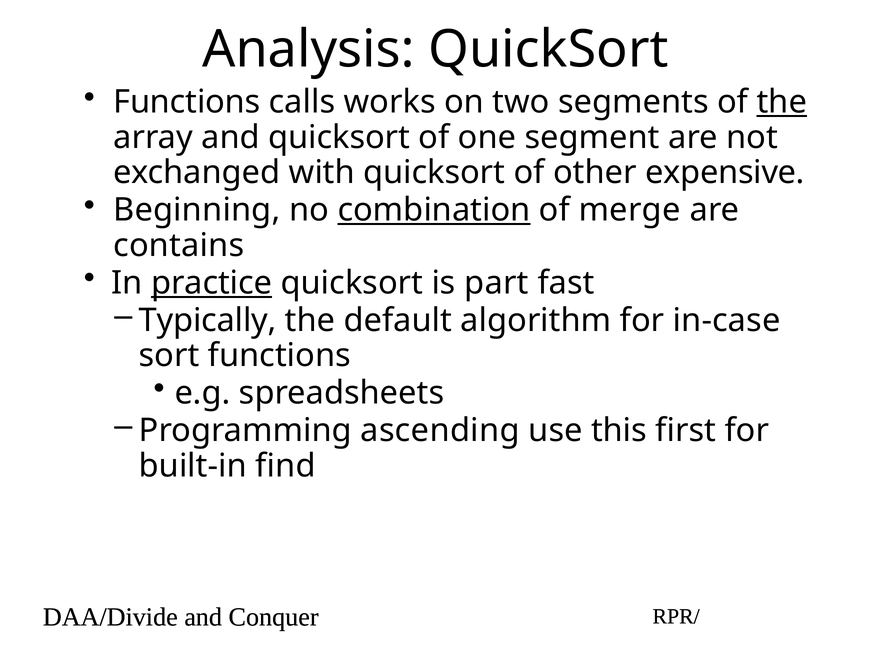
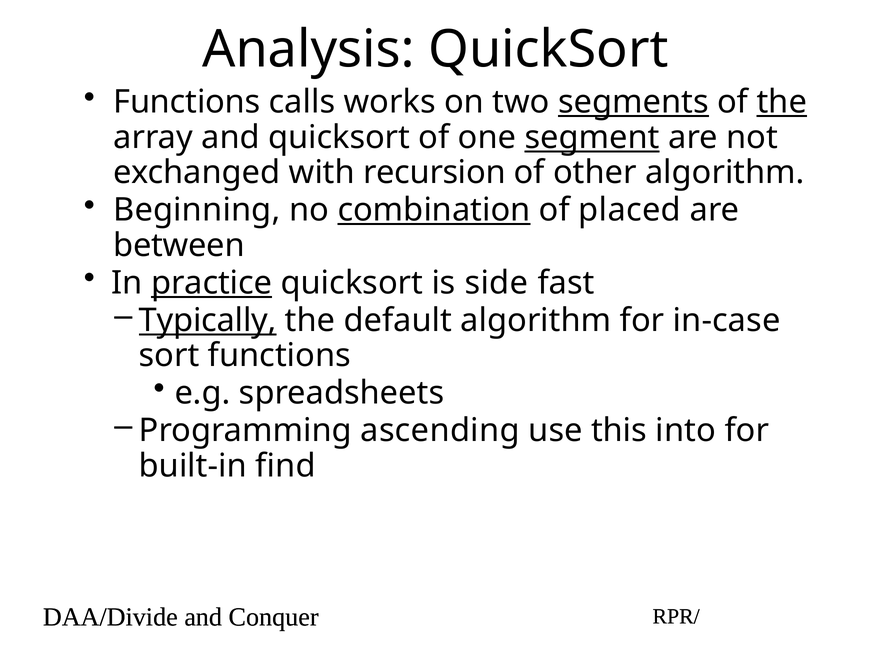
segments underline: none -> present (633, 102)
segment underline: none -> present (592, 137)
with quicksort: quicksort -> recursion (434, 173)
other expensive: expensive -> algorithm (725, 173)
merge: merge -> placed (630, 210)
contains: contains -> between (179, 246)
part: part -> side (496, 283)
Typically underline: none -> present (208, 320)
first: first -> into (686, 431)
